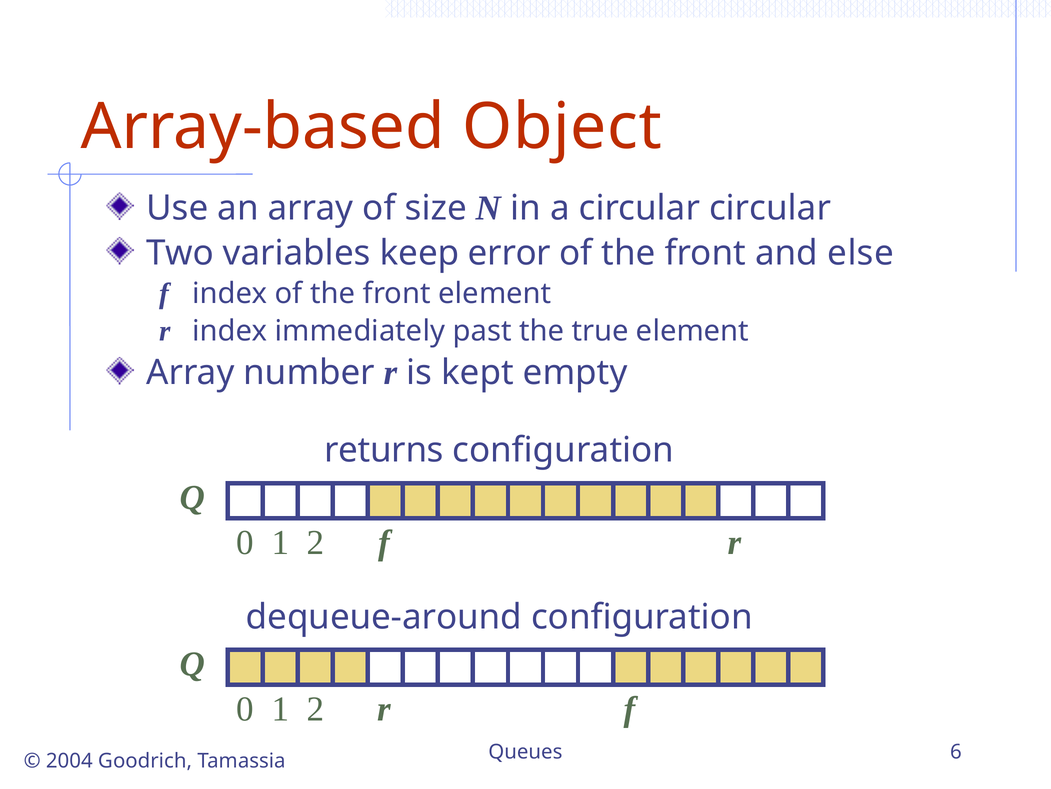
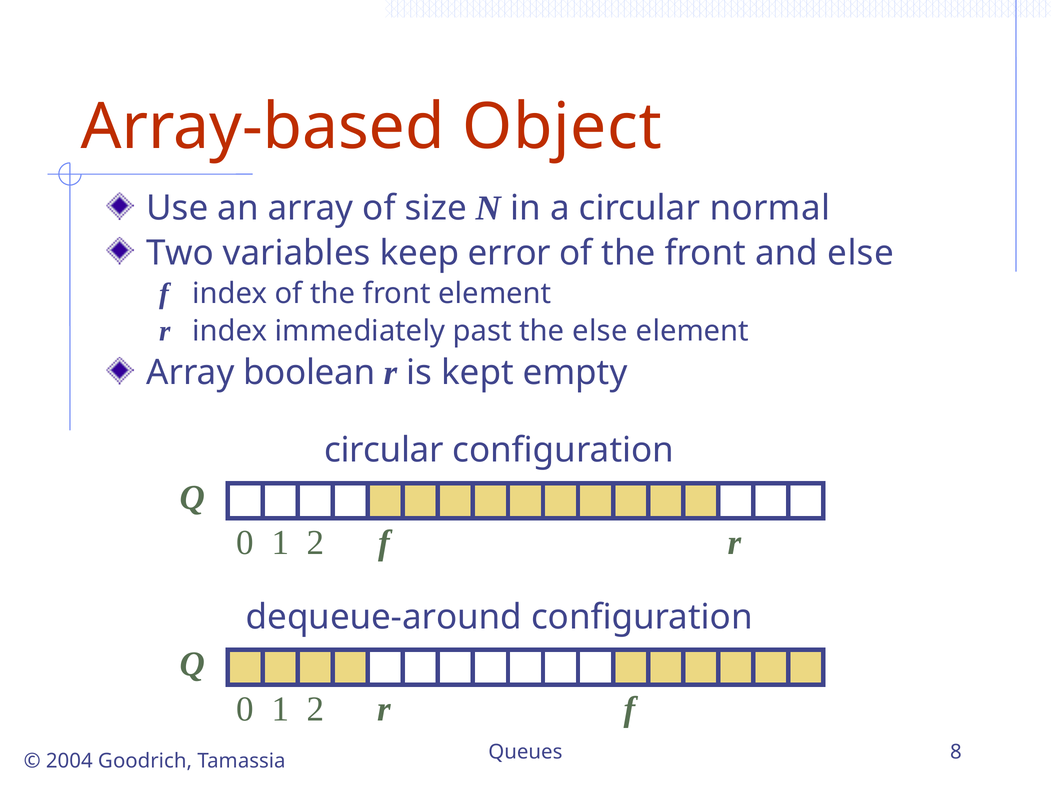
circular circular: circular -> normal (770, 208)
the true: true -> else (600, 331)
number: number -> boolean (309, 372)
returns: returns -> circular (384, 450)
6: 6 -> 8 (956, 751)
